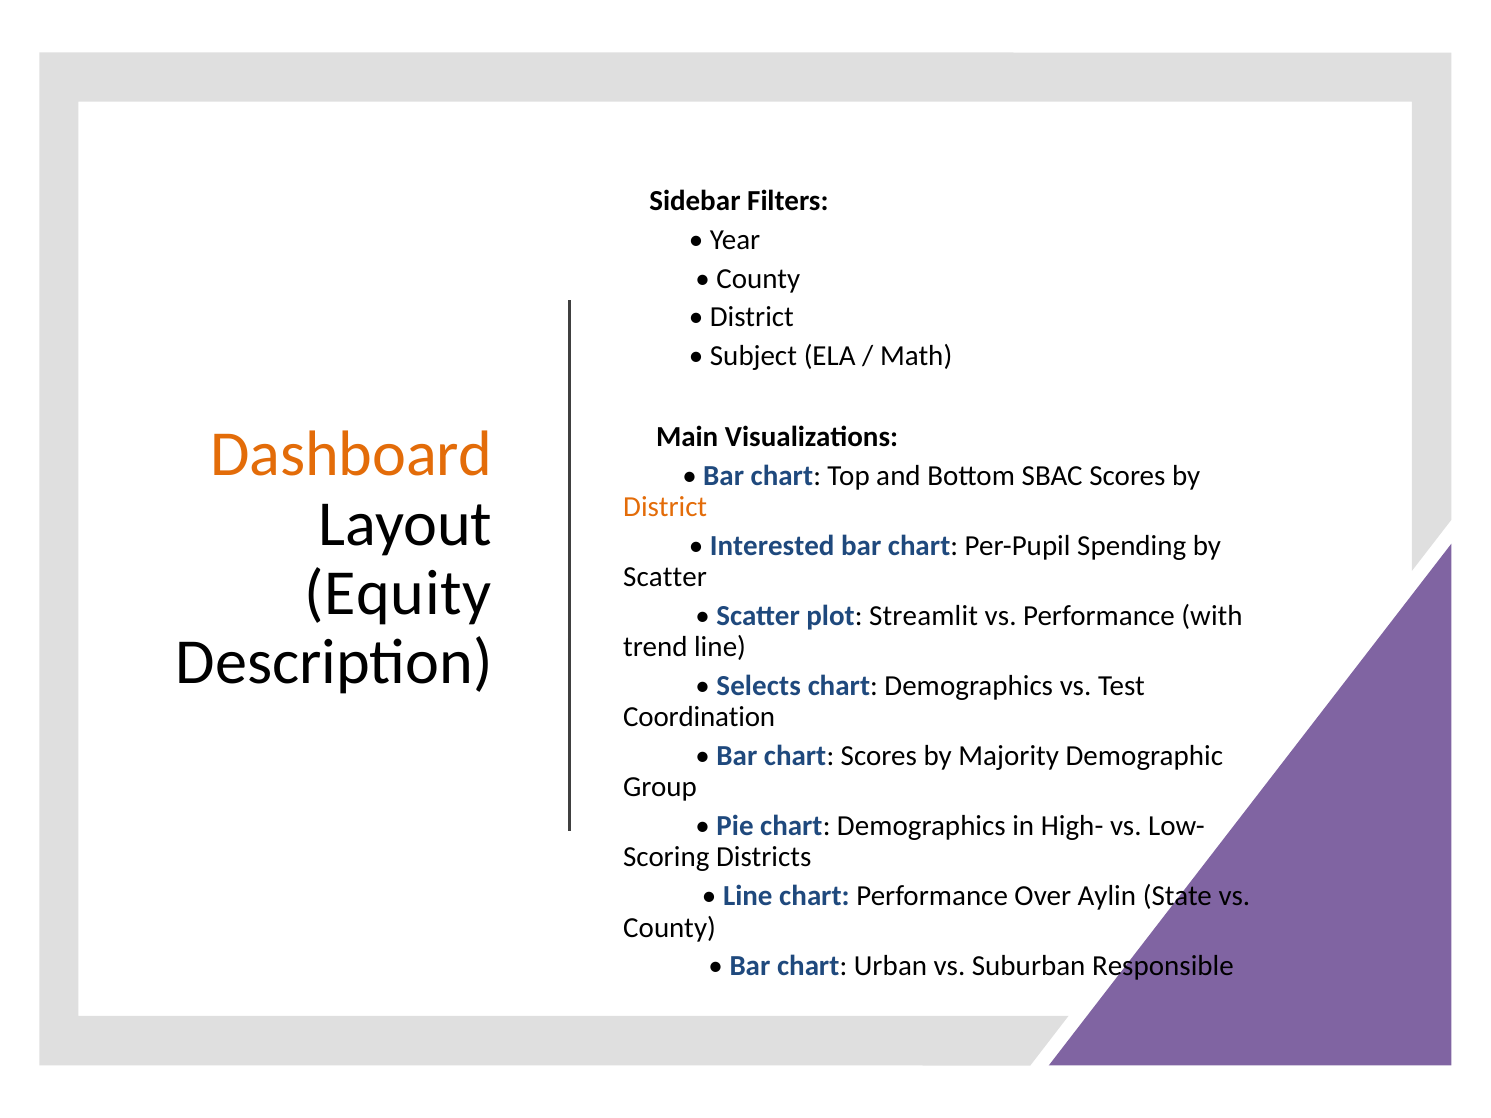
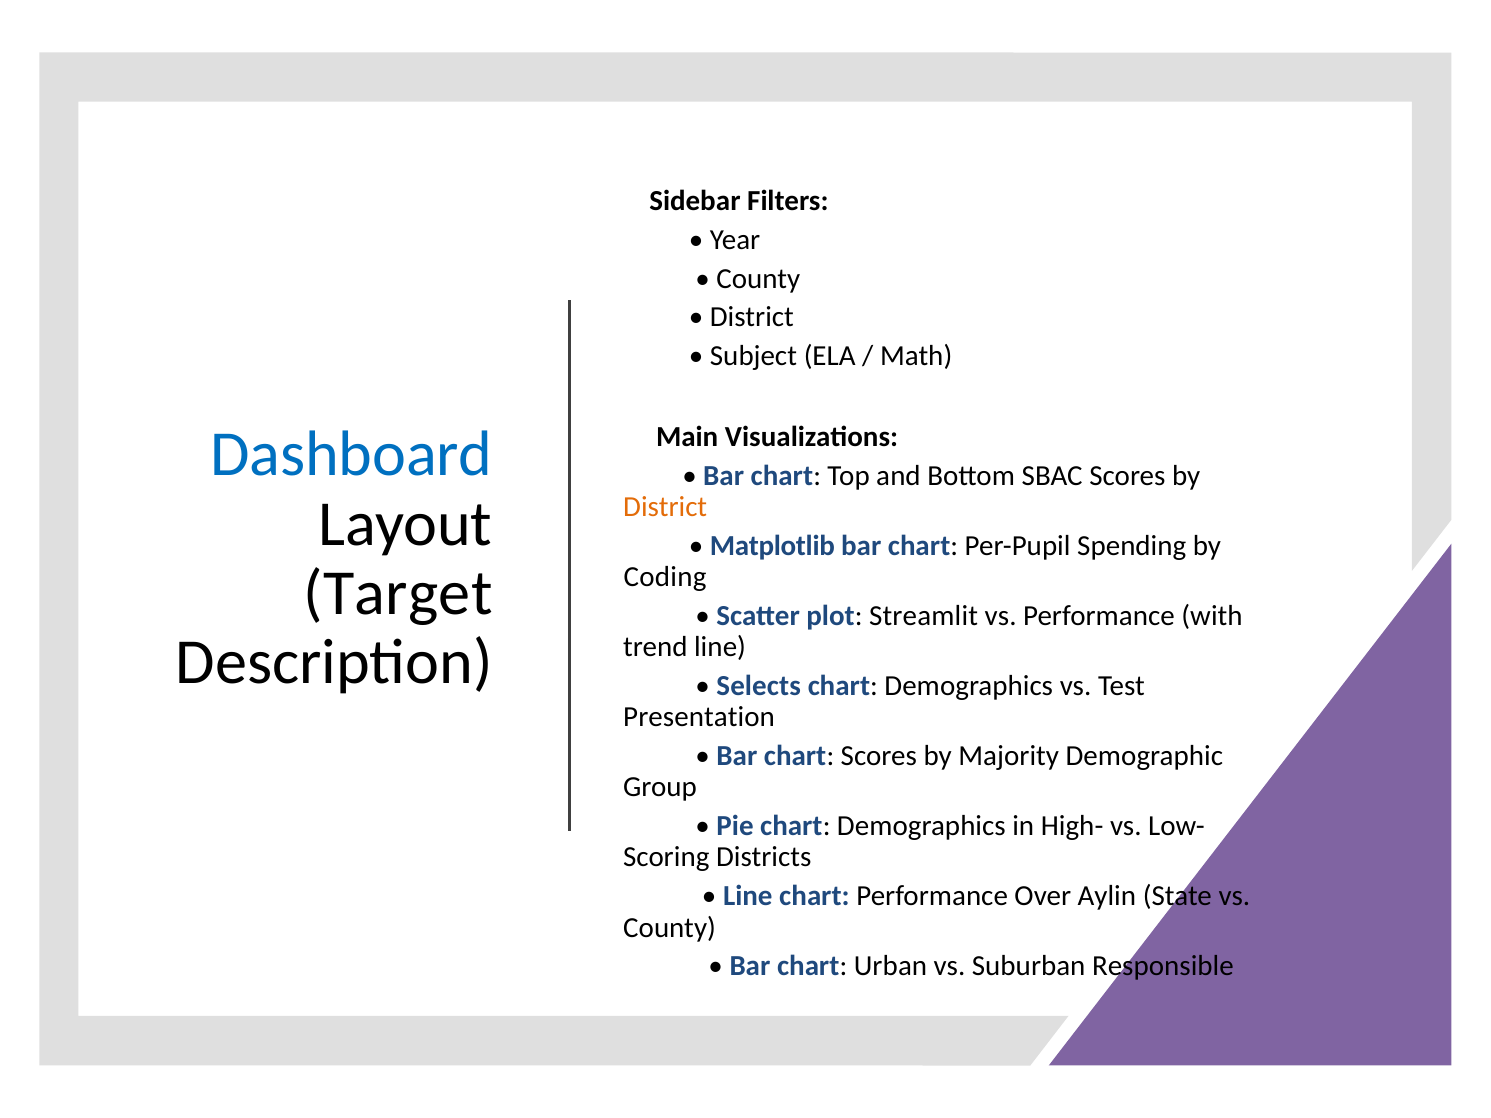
Dashboard colour: orange -> blue (352, 455)
Interested: Interested -> Matplotlib (772, 546)
Scatter: Scatter -> Coding (665, 577)
Equity: Equity -> Target (398, 593)
Coordination: Coordination -> Presentation (699, 717)
